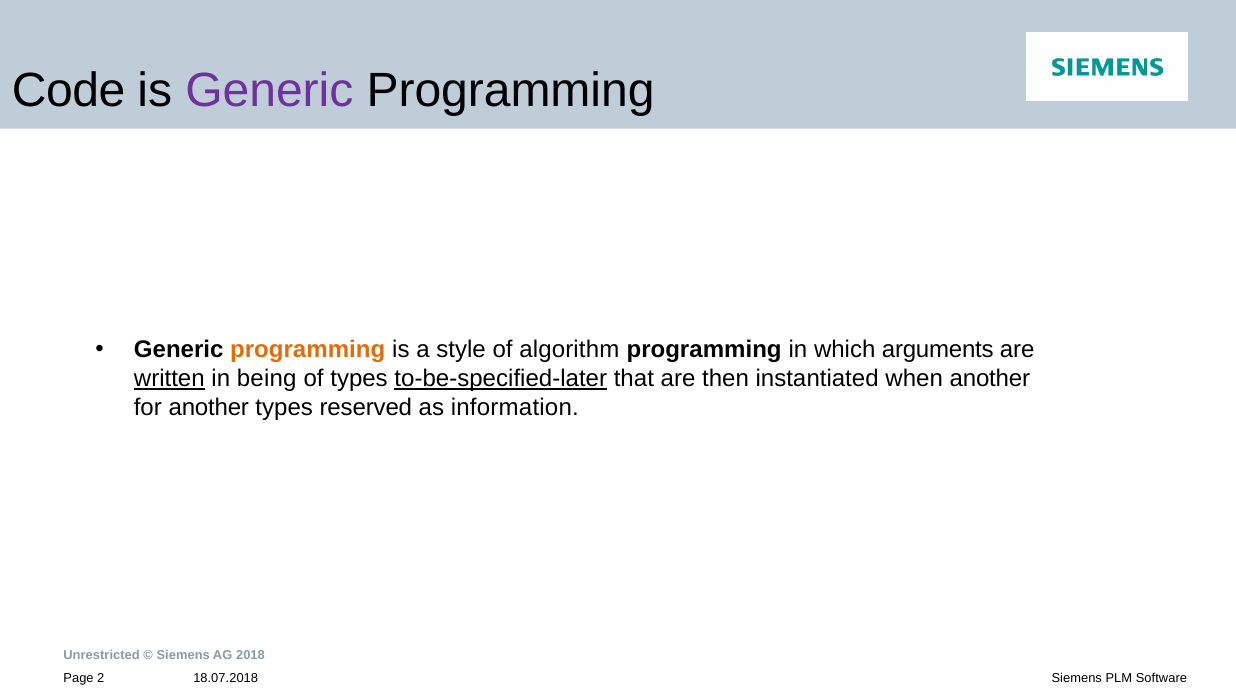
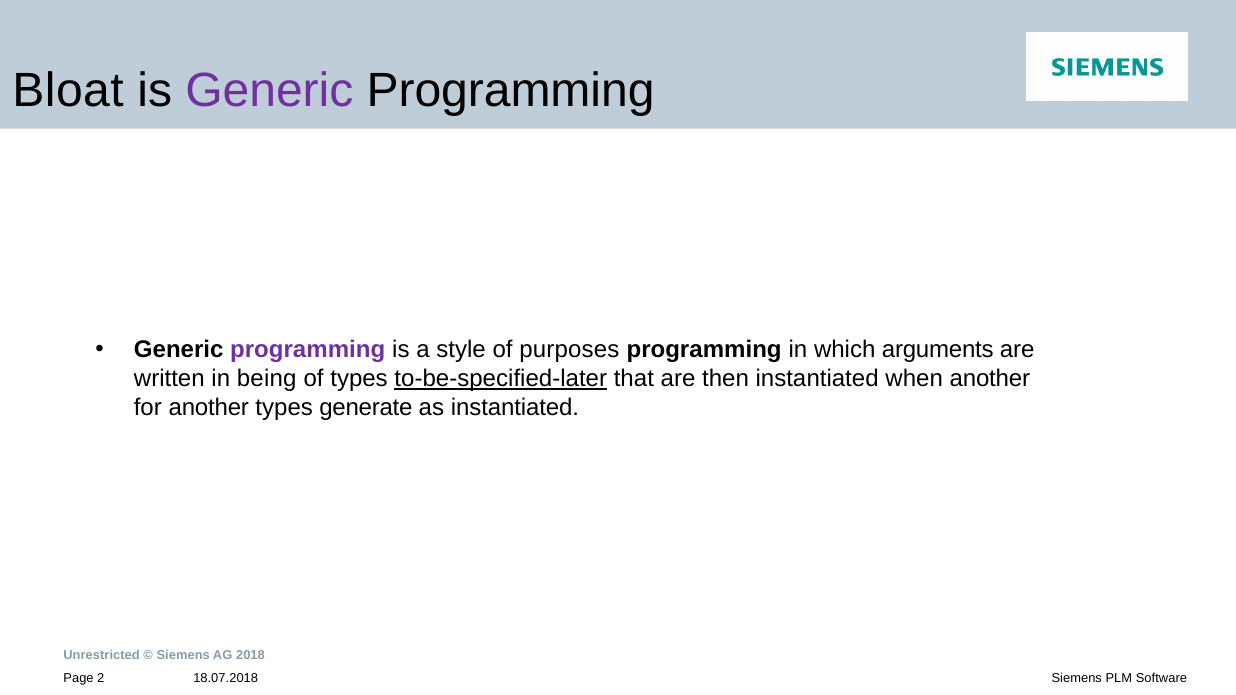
Code: Code -> Bloat (68, 91)
programming colour: orange -> purple (308, 350)
algorithm: algorithm -> purposes (569, 350)
written underline: present -> none (169, 379)
reserved: reserved -> generate (366, 408)
as information: information -> instantiated (515, 408)
